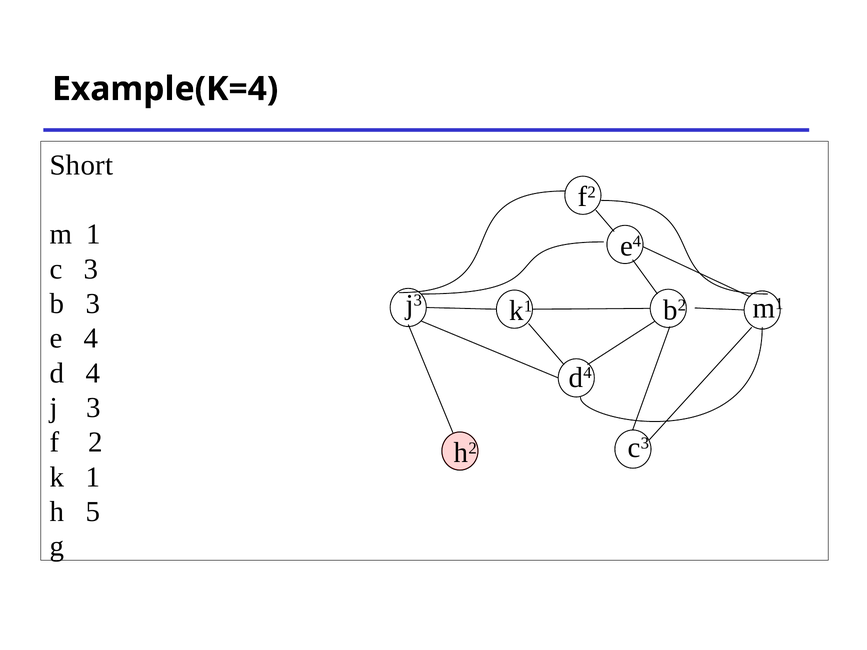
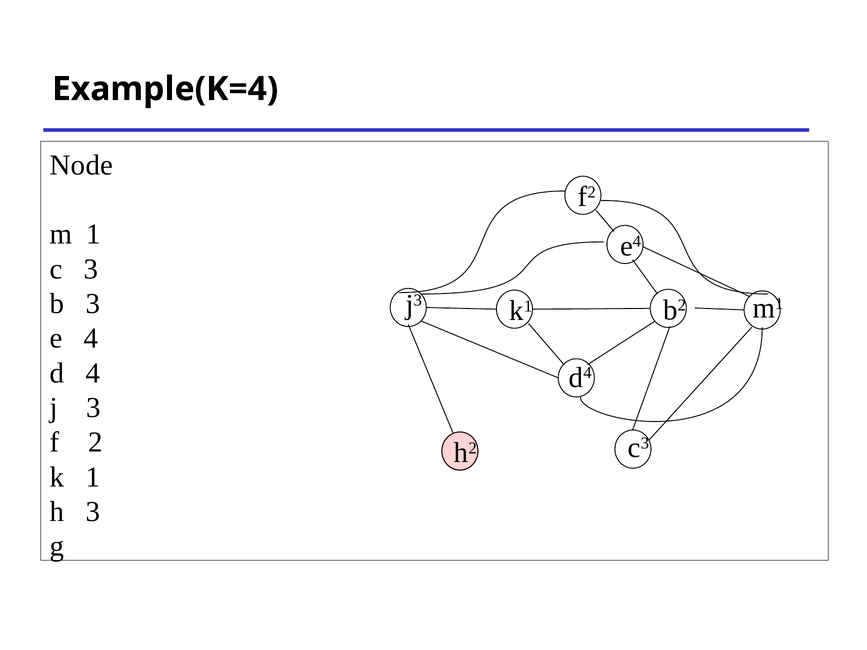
Short: Short -> Node (81, 165)
h 5: 5 -> 3 (93, 512)
